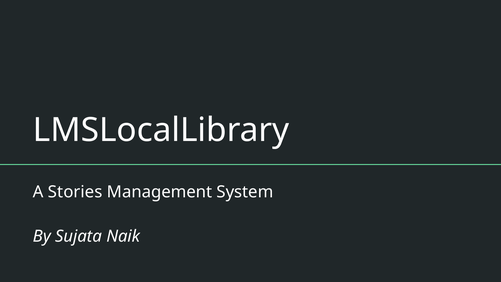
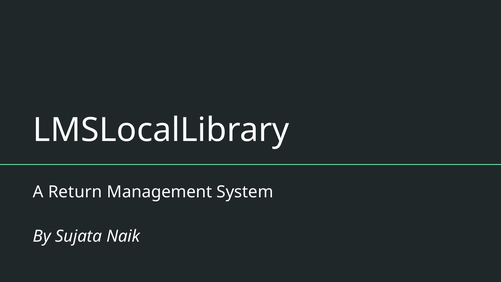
Stories: Stories -> Return (75, 192)
